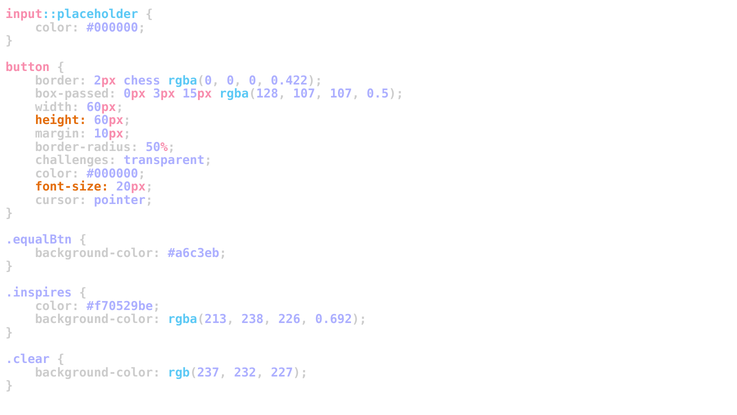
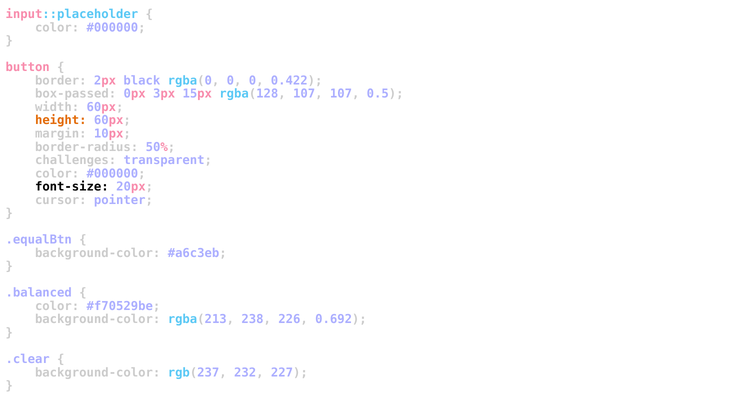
chess: chess -> black (142, 81)
font-size colour: orange -> black (72, 187)
.inspires: .inspires -> .balanced (39, 293)
